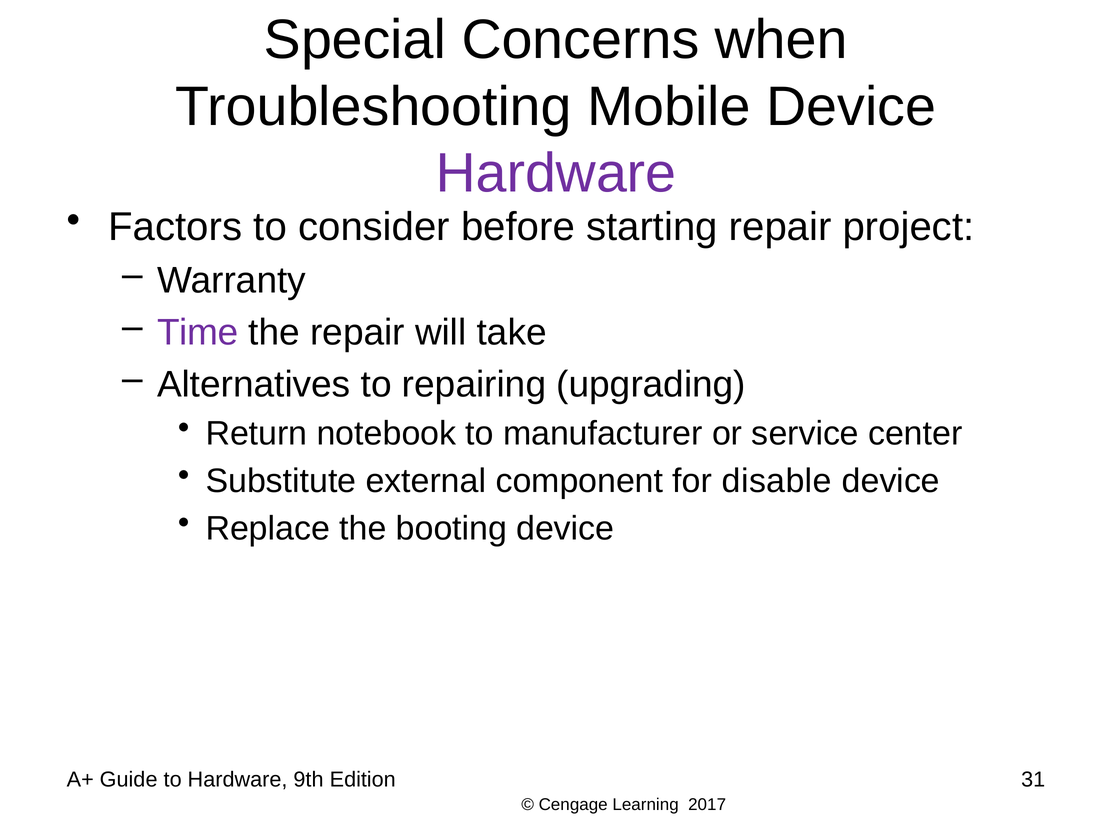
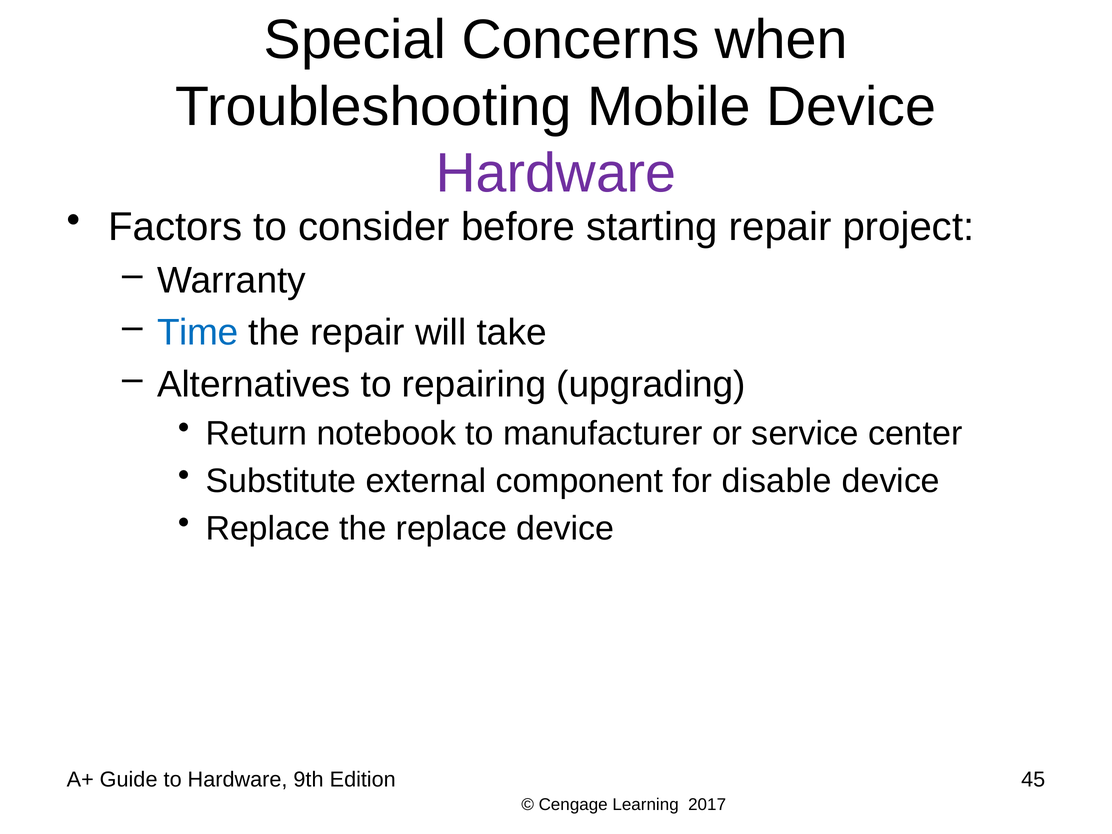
Time colour: purple -> blue (198, 332)
the booting: booting -> replace (451, 529)
31: 31 -> 45 (1033, 780)
